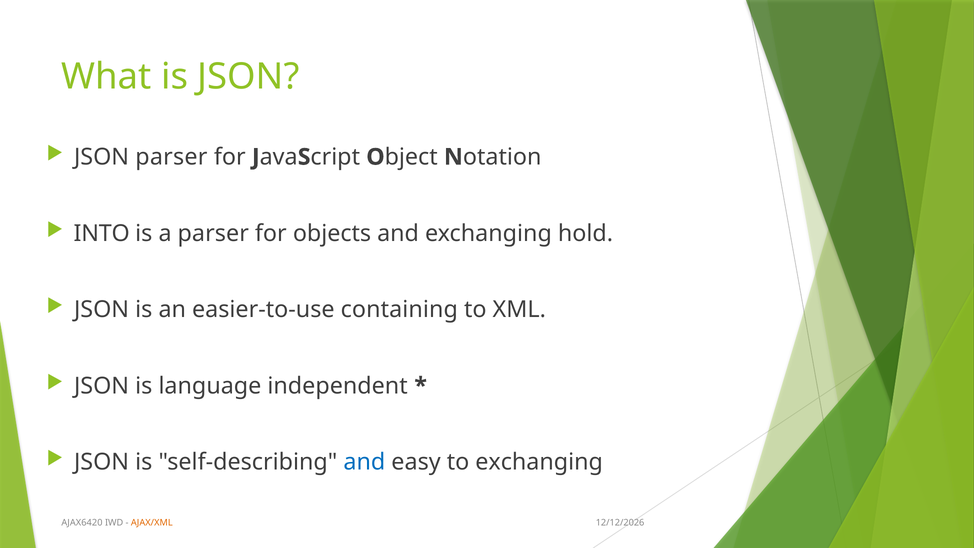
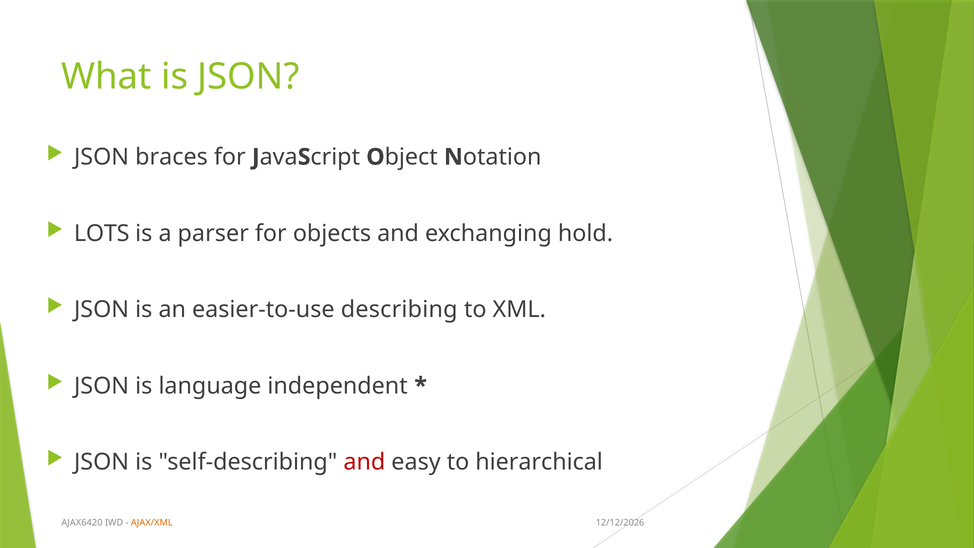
JSON parser: parser -> braces (172, 157)
INTO: INTO -> LOTS (102, 233)
containing: containing -> describing (399, 310)
and colour: blue -> red (364, 462)
to exchanging: exchanging -> hierarchical (539, 462)
